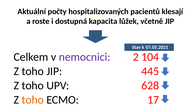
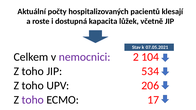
445: 445 -> 534 (150, 71)
628: 628 -> 206 (150, 86)
toho colour: orange -> purple (33, 100)
